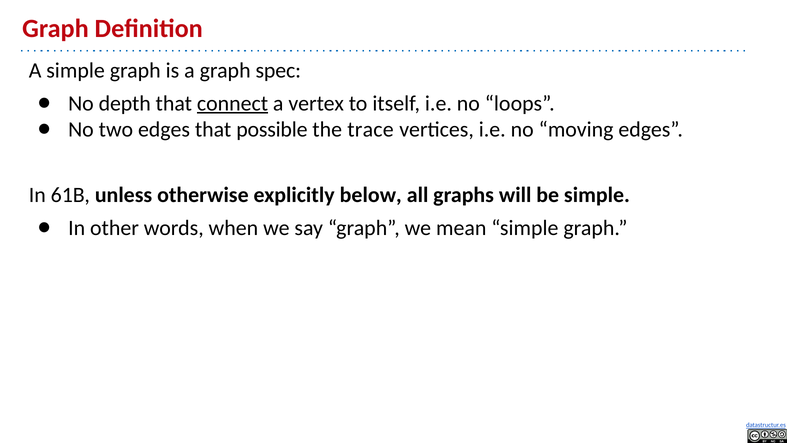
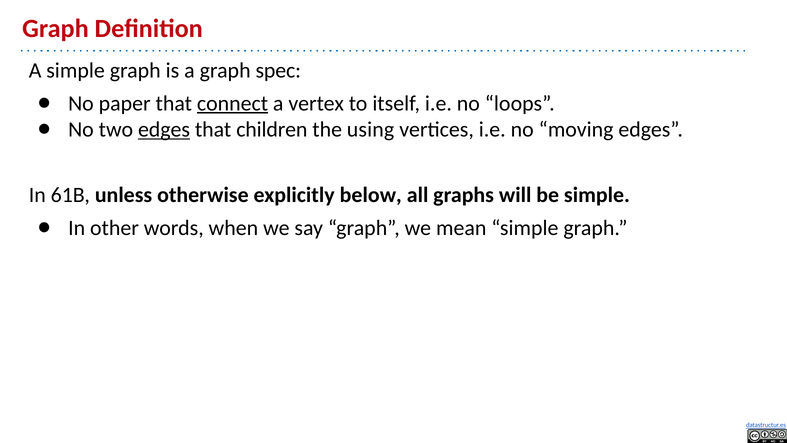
depth: depth -> paper (125, 103)
edges underline: none -> present (164, 129)
possible: possible -> children (272, 129)
trace: trace -> using (371, 129)
